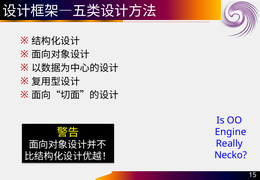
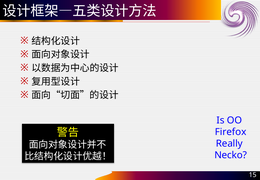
Engine: Engine -> Firefox (231, 132)
